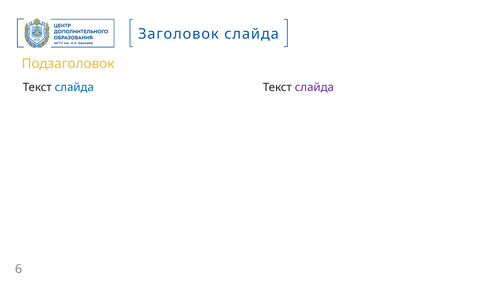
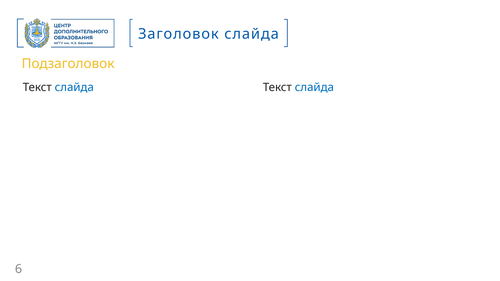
слайда colour: purple -> blue (314, 87)
